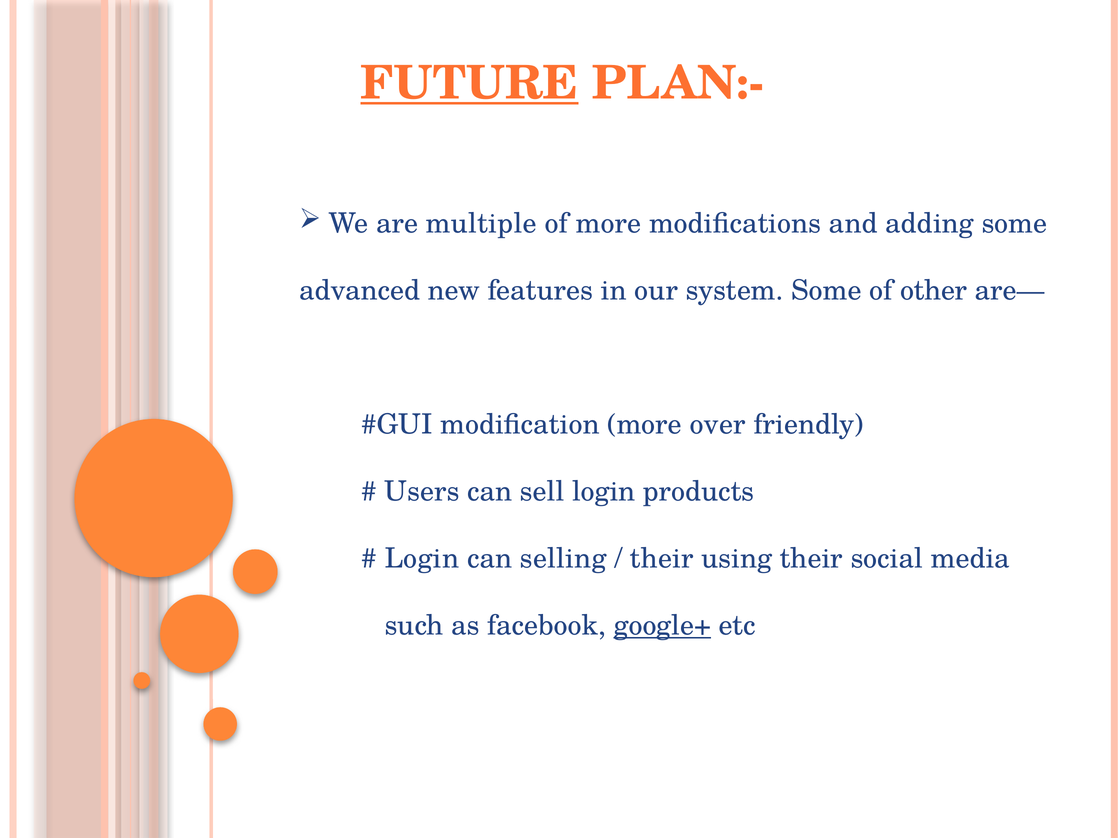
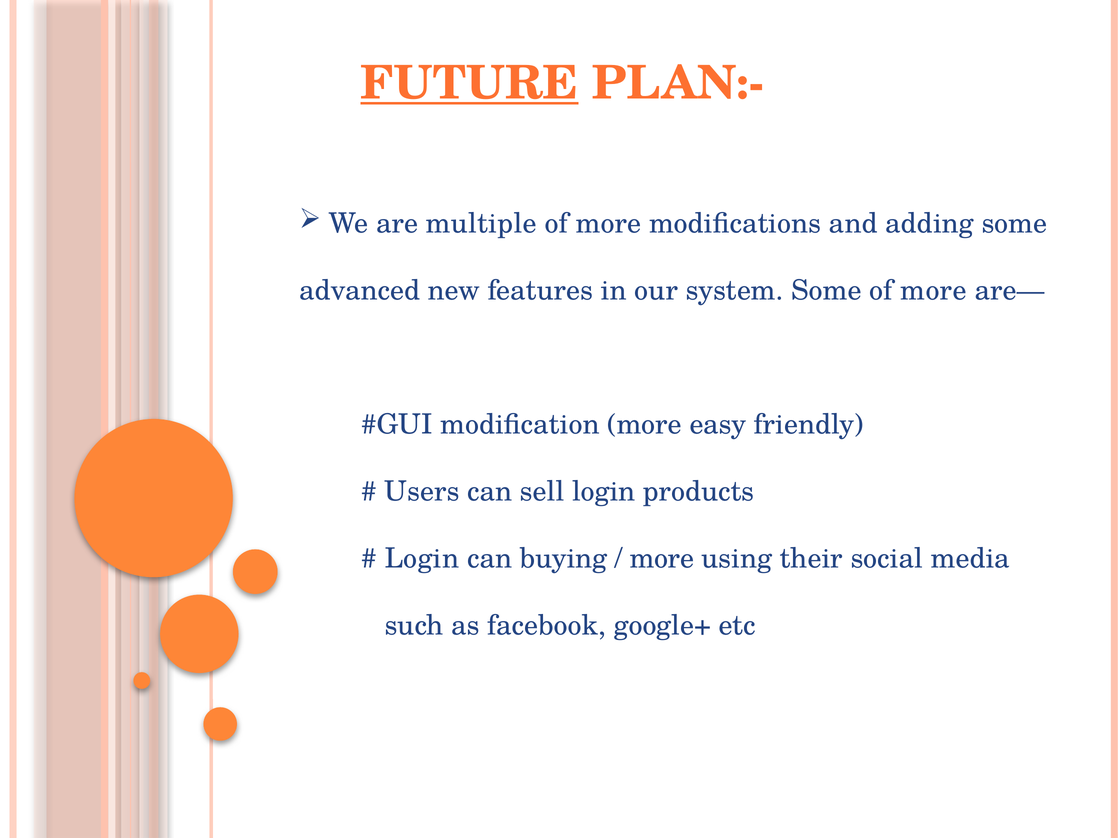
Some of other: other -> more (934, 291)
over: over -> easy (718, 425)
selling: selling -> buying (563, 559)
their: their -> more (662, 559)
google+ underline: present -> none (662, 626)
